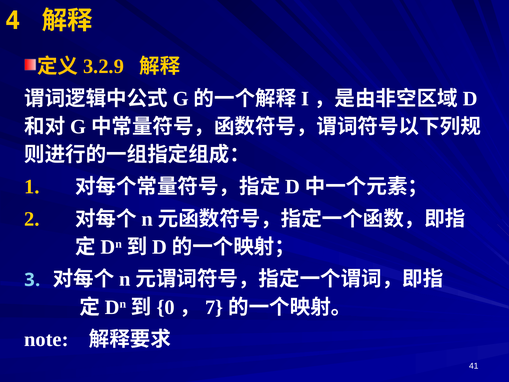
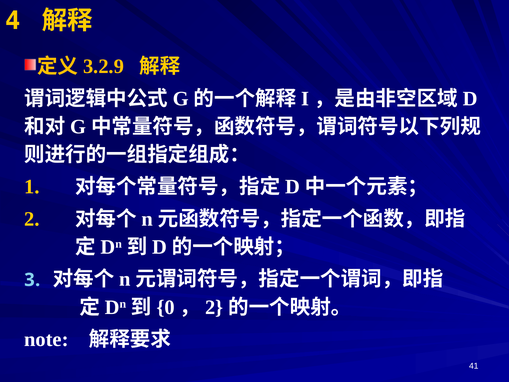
7: 7 -> 2 (214, 307)
